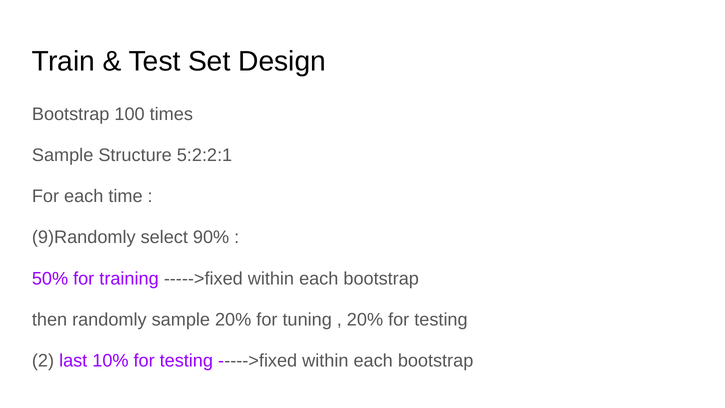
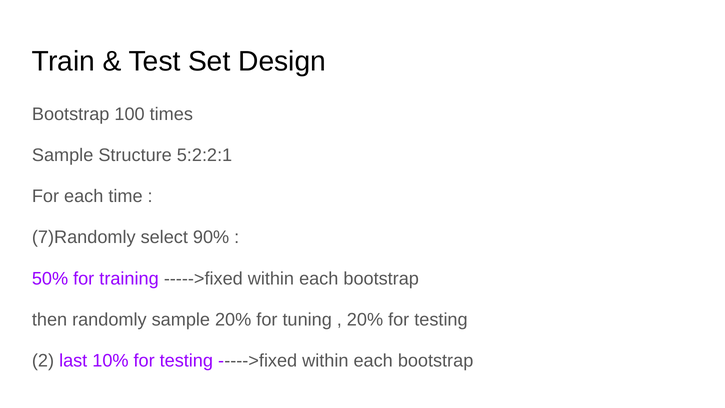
9)Randomly: 9)Randomly -> 7)Randomly (84, 237)
